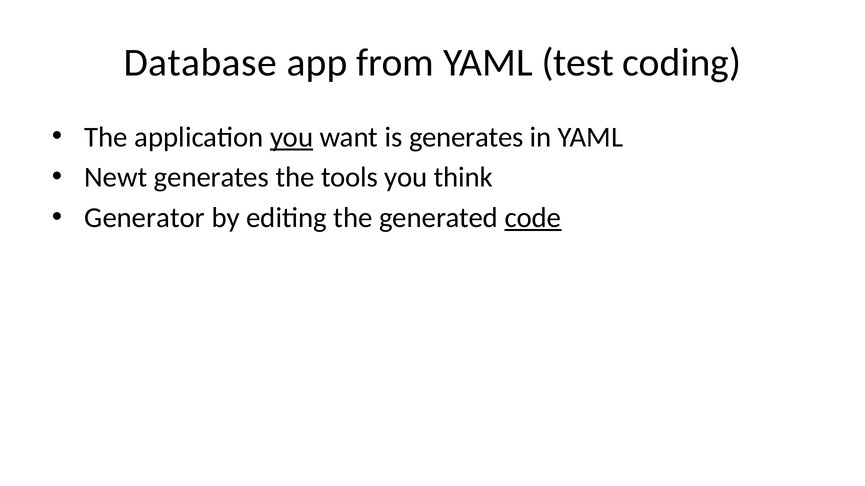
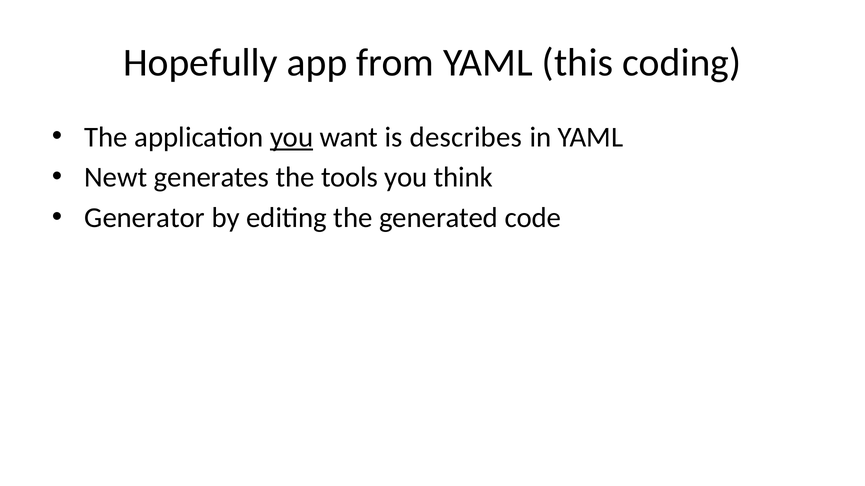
Database: Database -> Hopefully (201, 63)
test: test -> this (578, 63)
is generates: generates -> describes (466, 137)
code underline: present -> none (533, 218)
